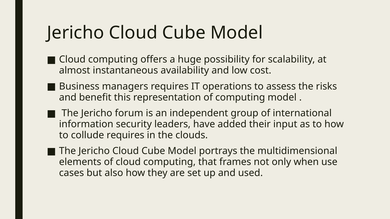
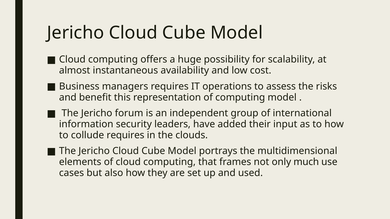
when: when -> much (306, 162)
